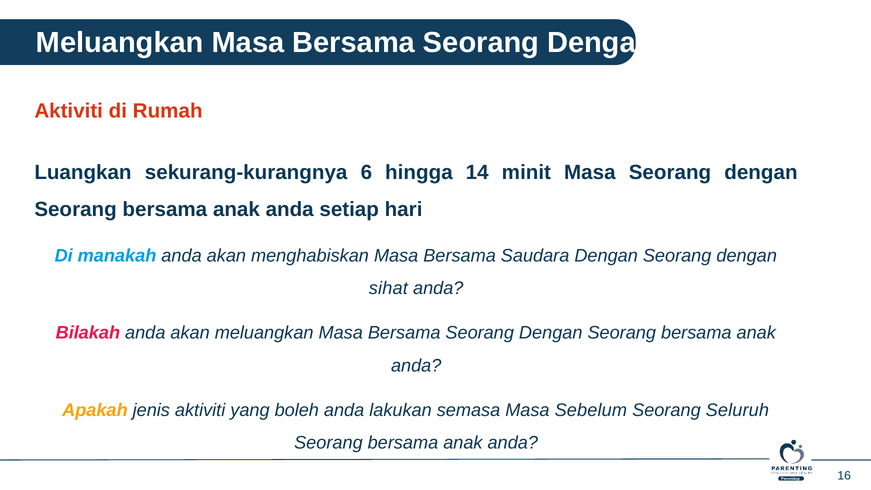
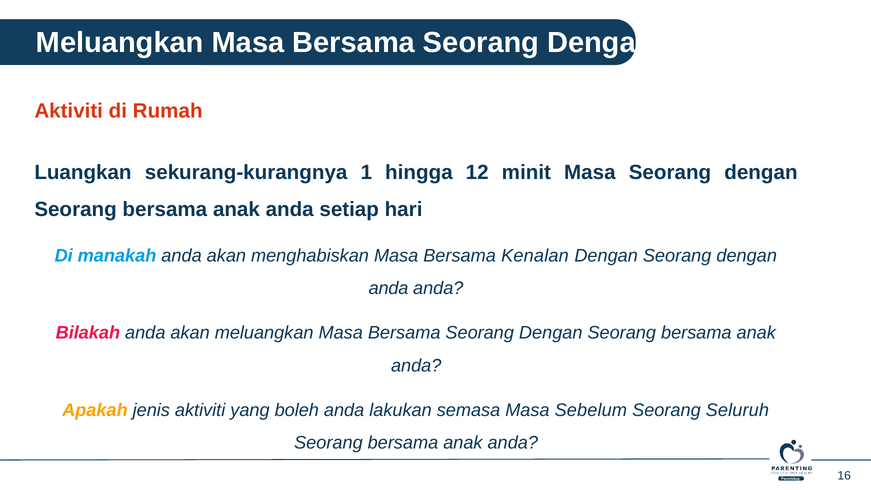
6: 6 -> 1 (366, 172)
14: 14 -> 12 (477, 172)
Saudara: Saudara -> Kenalan (535, 256)
sihat: sihat -> anda (389, 288)
